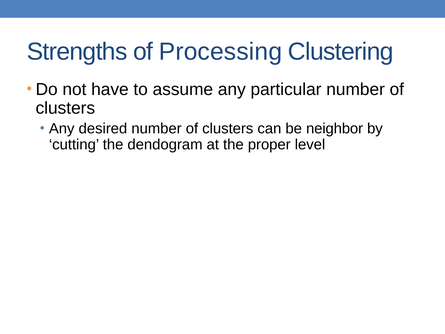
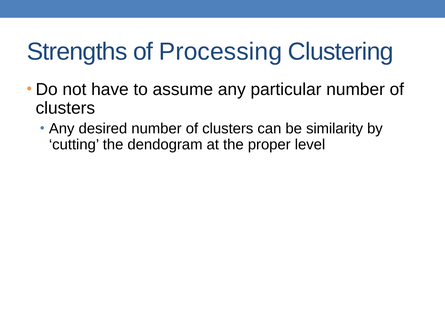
neighbor: neighbor -> similarity (335, 128)
